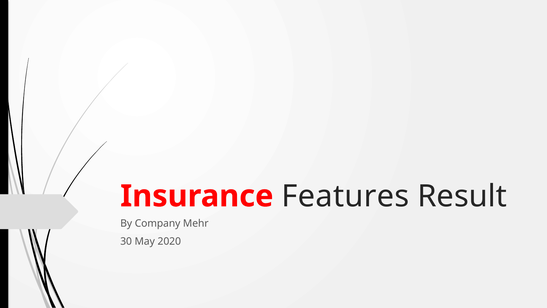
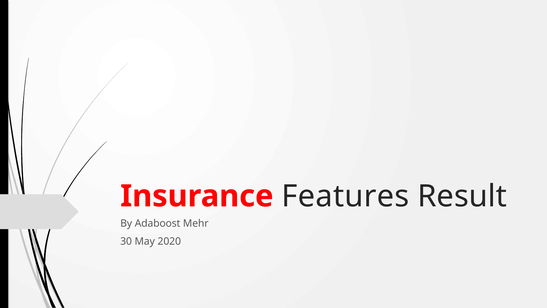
Company: Company -> Adaboost (158, 223)
